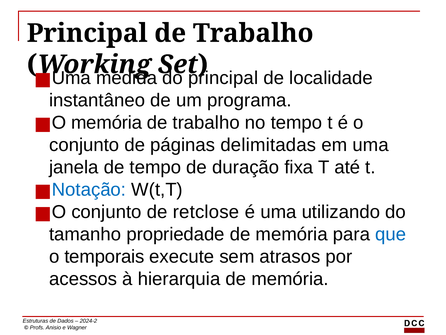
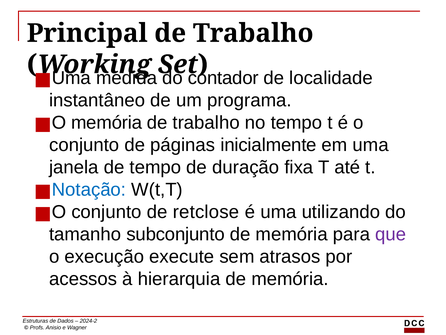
principal: principal -> contador (223, 78)
delimitadas: delimitadas -> inicialmente (269, 145)
propriedade: propriedade -> subconjunto (176, 234)
que colour: blue -> purple (391, 234)
temporais: temporais -> execução (104, 256)
